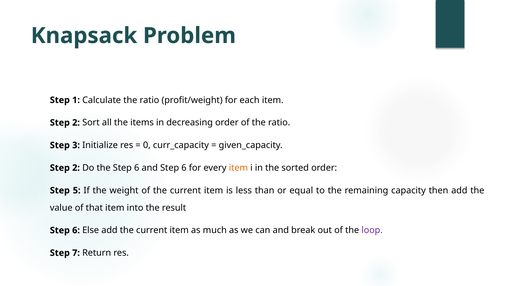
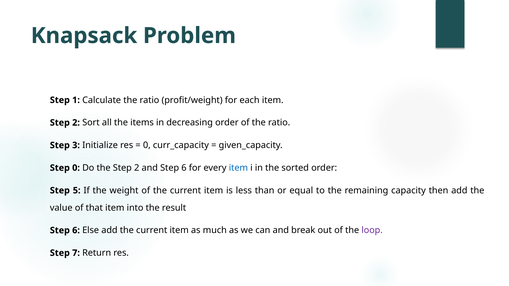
2: 2 -> 0 (76, 168)
the Step 6: 6 -> 2 (137, 168)
item colour: orange -> blue (238, 168)
